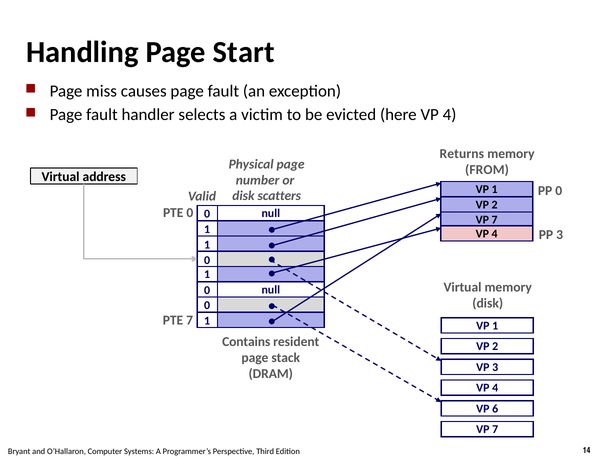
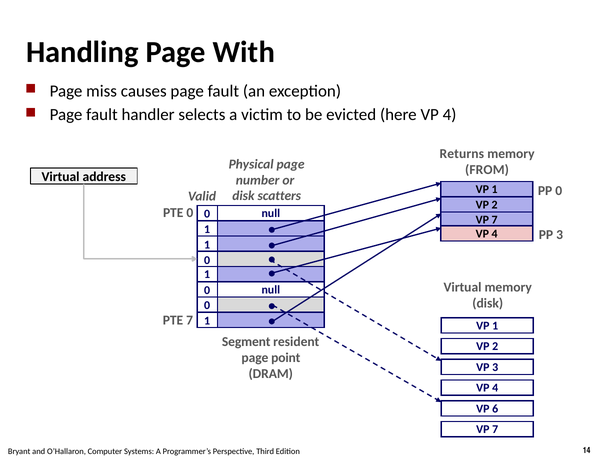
Start: Start -> With (244, 52)
Contains: Contains -> Segment (246, 341)
stack: stack -> point (286, 357)
